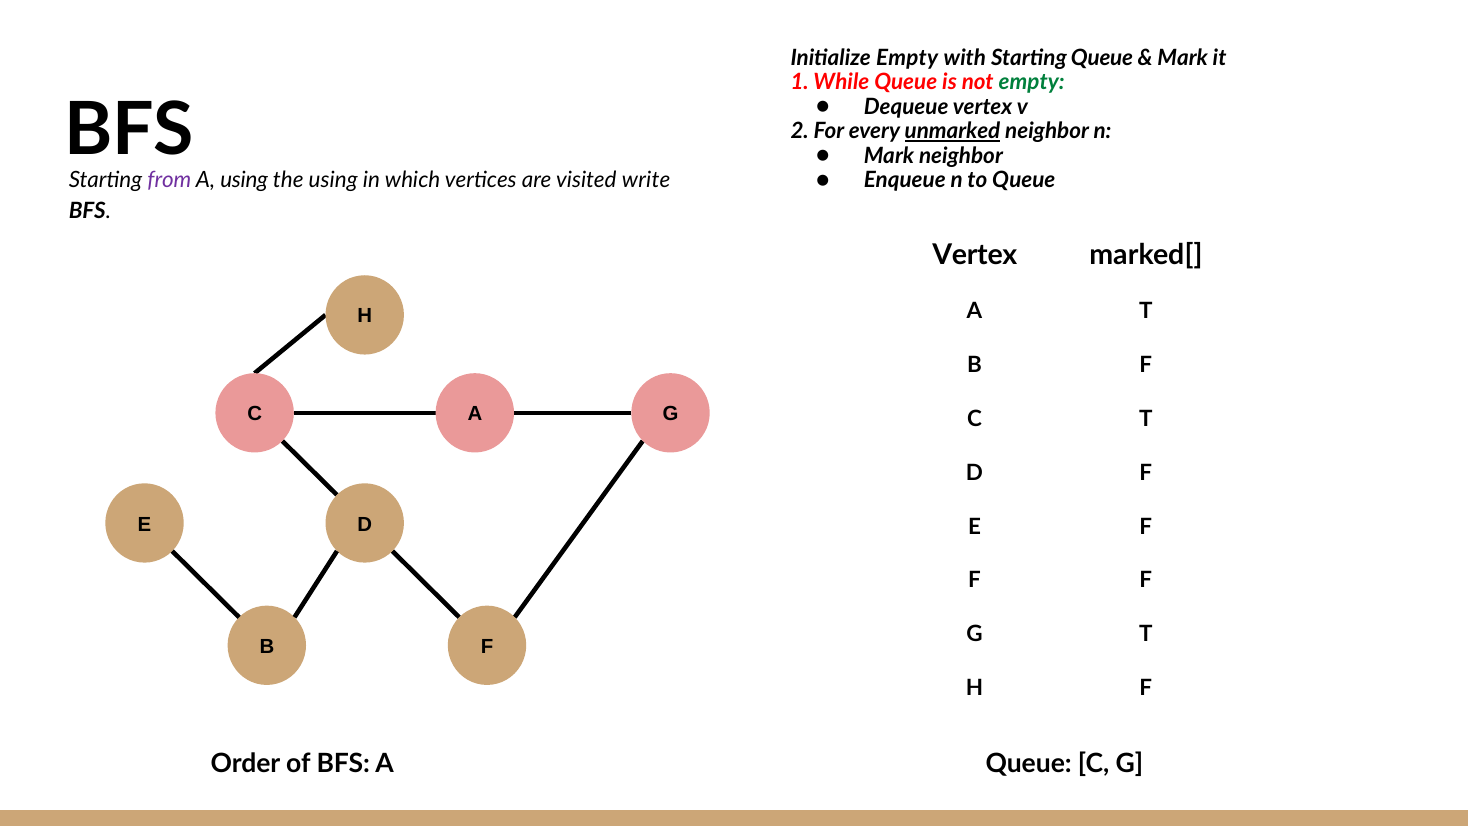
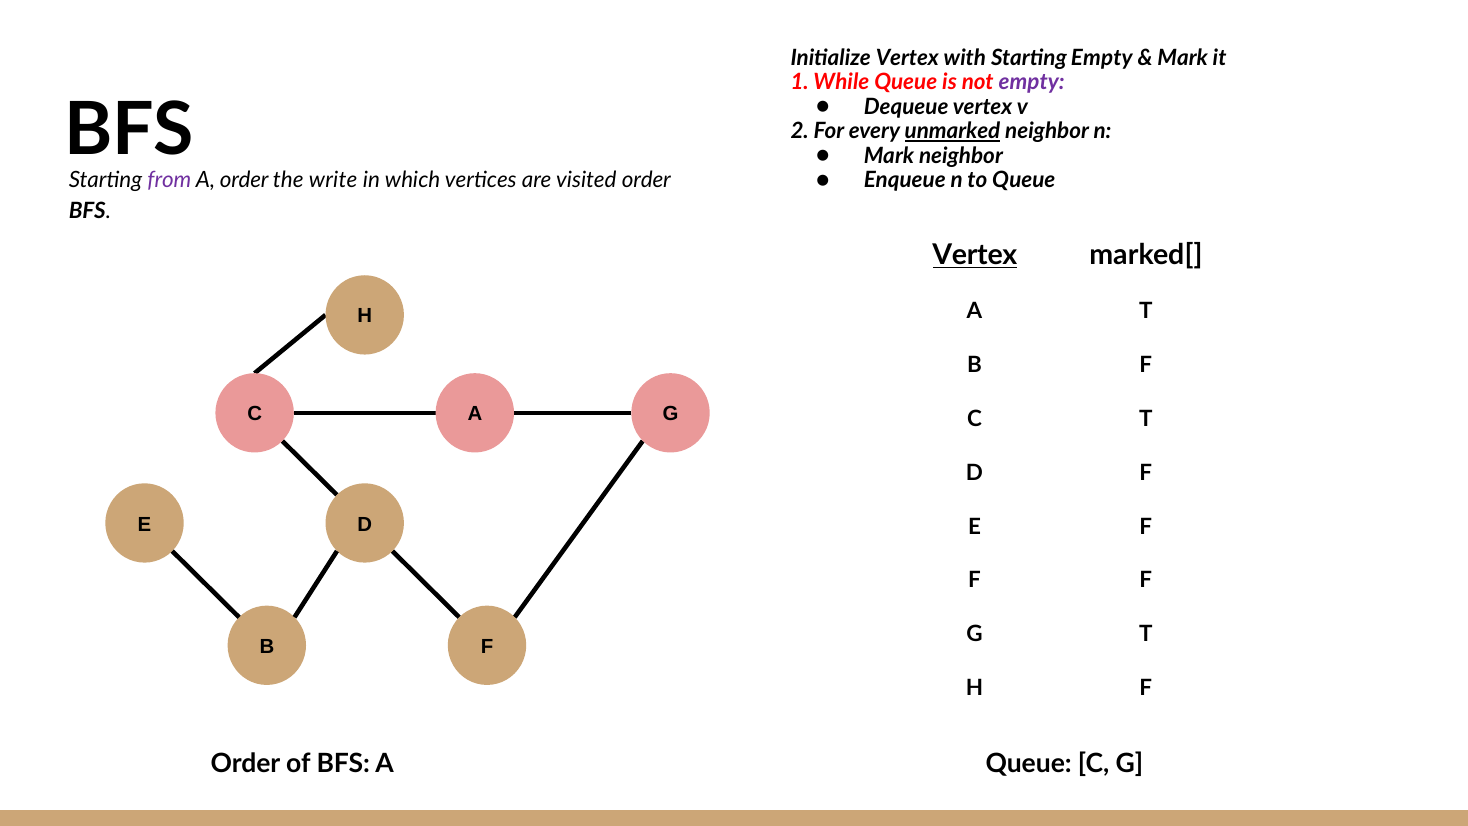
Initialize Empty: Empty -> Vertex (907, 58)
Starting Queue: Queue -> Empty (1102, 58)
empty colour: green -> purple (1032, 82)
A using: using -> order (244, 180)
the using: using -> write (333, 180)
visited write: write -> order (646, 180)
Vertex underline: none -> present (975, 255)
